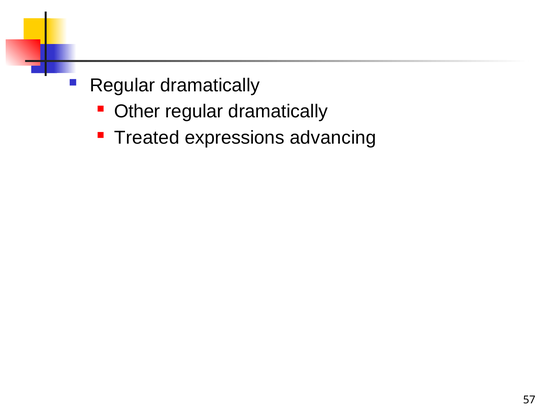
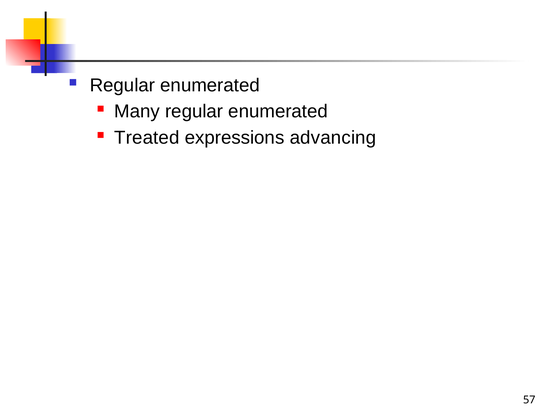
dramatically: dramatically -> enumerated (210, 85)
Other: Other -> Many (137, 111)
dramatically: dramatically -> enumerated (278, 111)
